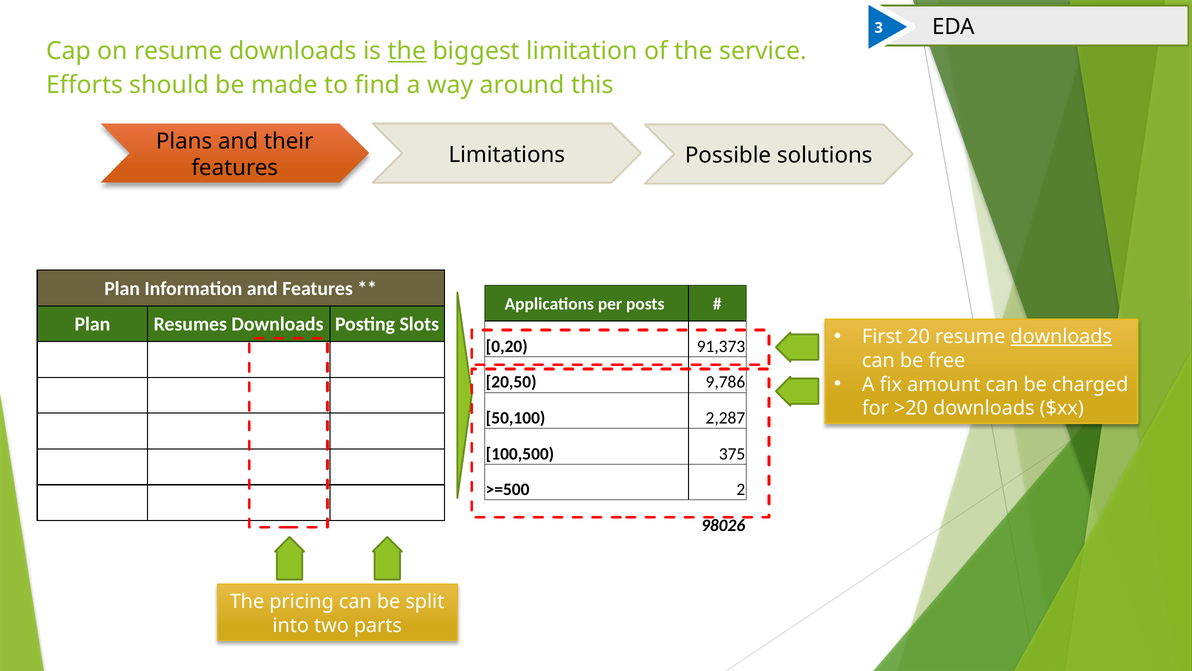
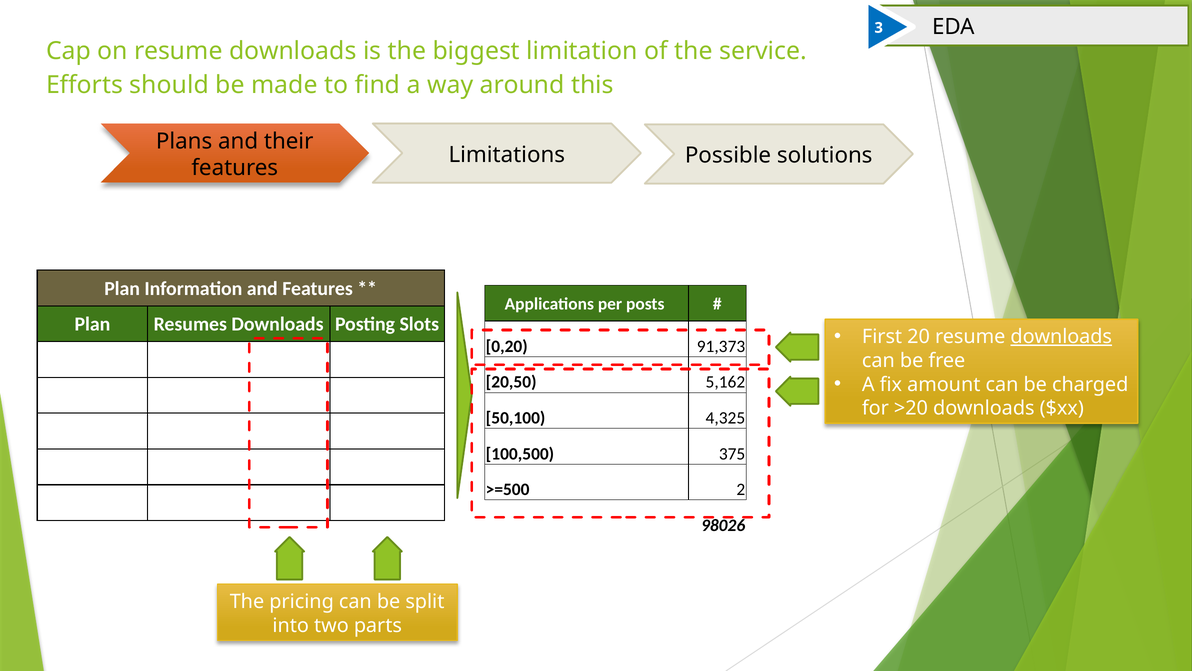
the underline: present -> none (407, 51)
9,786: 9,786 -> 5,162 (725, 382)
2,287: 2,287 -> 4,325 (725, 418)
